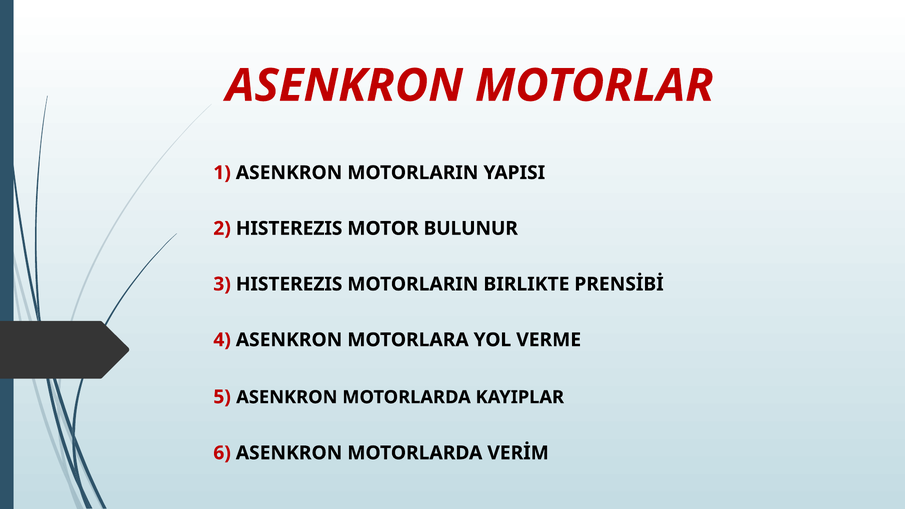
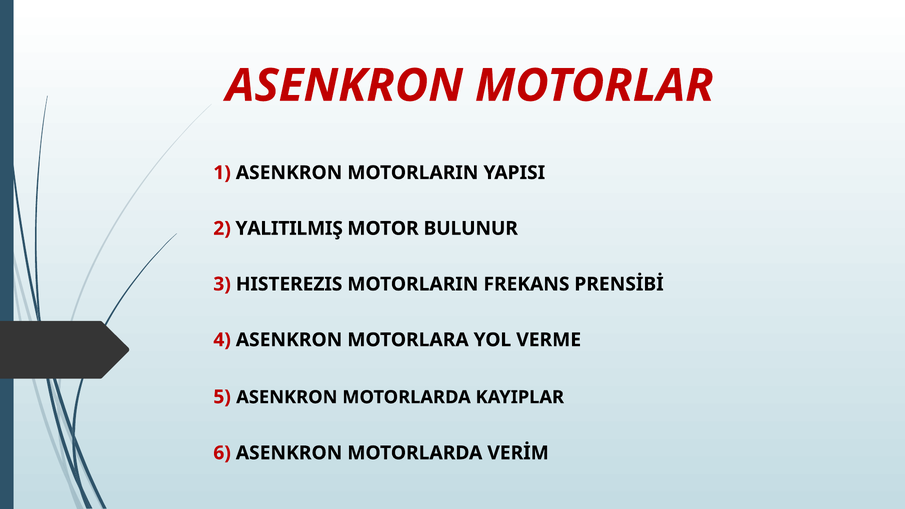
2 HISTEREZIS: HISTEREZIS -> YALITILMIŞ (289, 228)
BIRLIKTE: BIRLIKTE -> FREKANS (526, 284)
